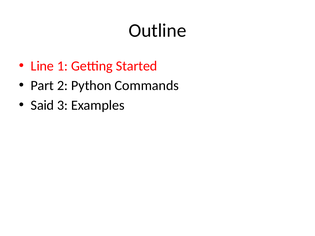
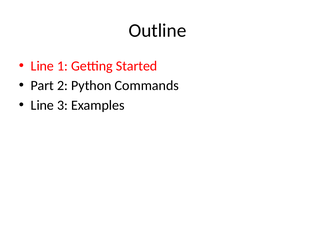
Said: Said -> Line (42, 105)
